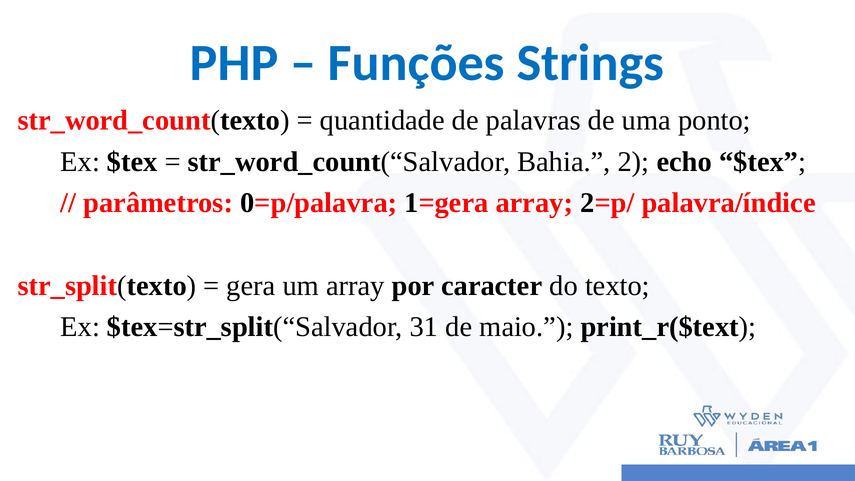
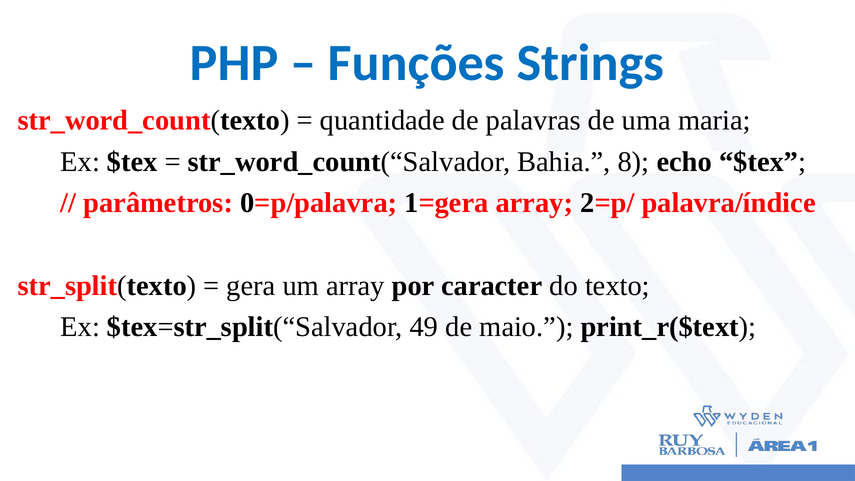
ponto: ponto -> maria (714, 120)
2: 2 -> 8 (634, 162)
31: 31 -> 49 (424, 327)
